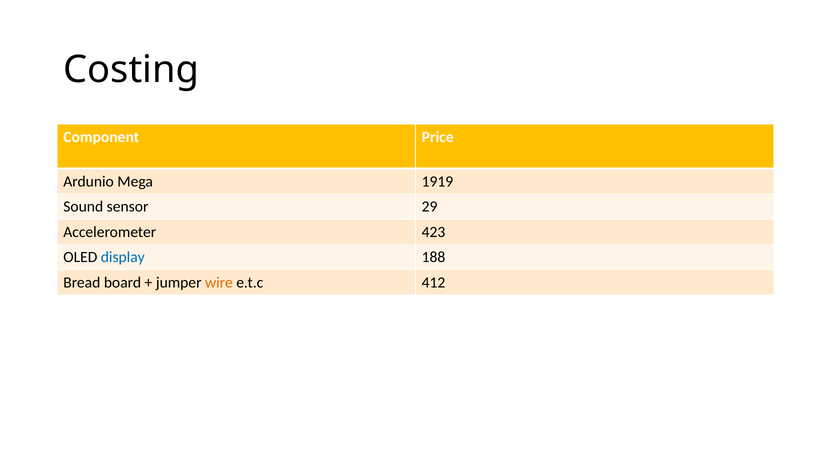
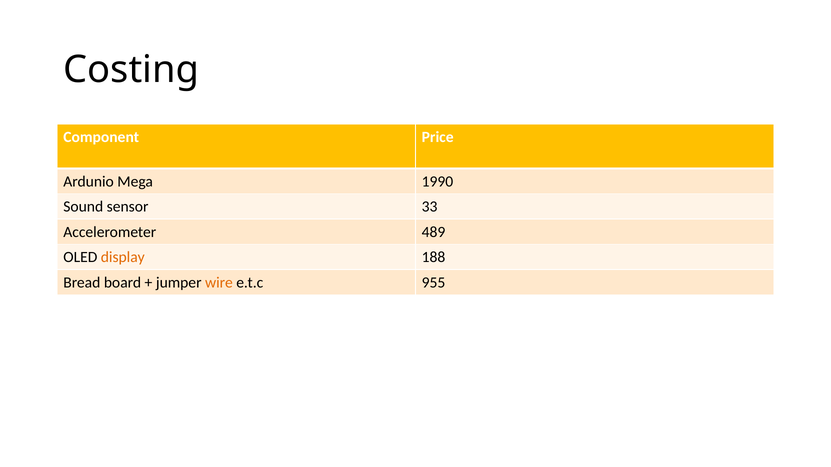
1919: 1919 -> 1990 (437, 182)
29: 29 -> 33 (430, 207)
423: 423 -> 489 (434, 232)
display colour: blue -> orange (123, 257)
412: 412 -> 955 (434, 283)
